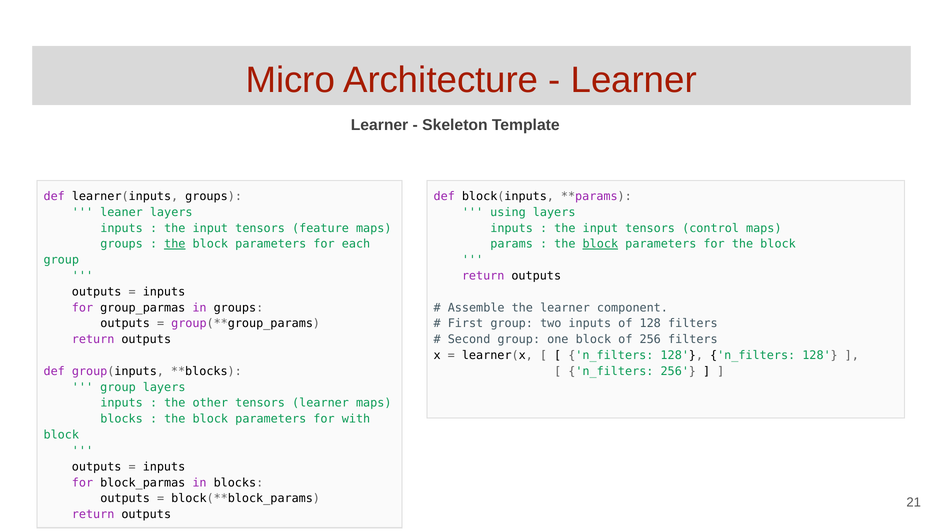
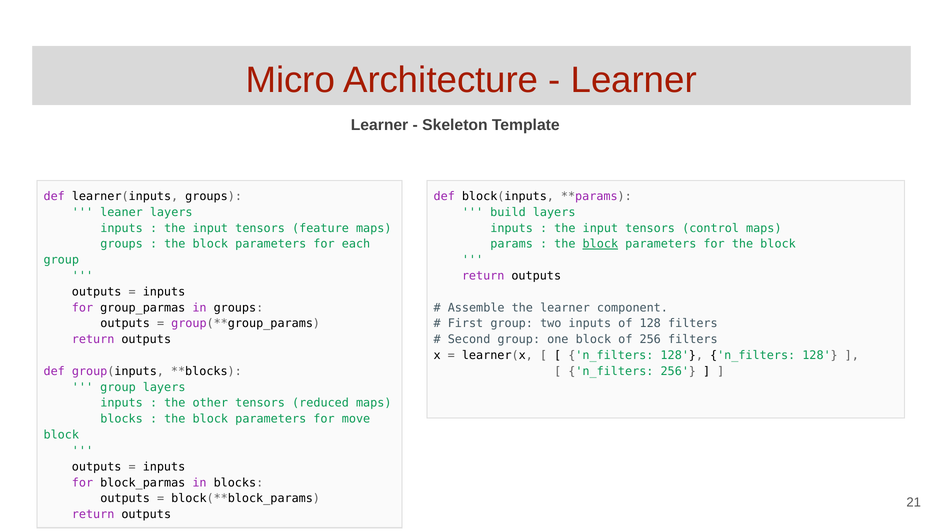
using: using -> build (508, 212)
the underline: present -> none (175, 244)
tensors learner: learner -> reduced (321, 403)
with: with -> move (356, 419)
